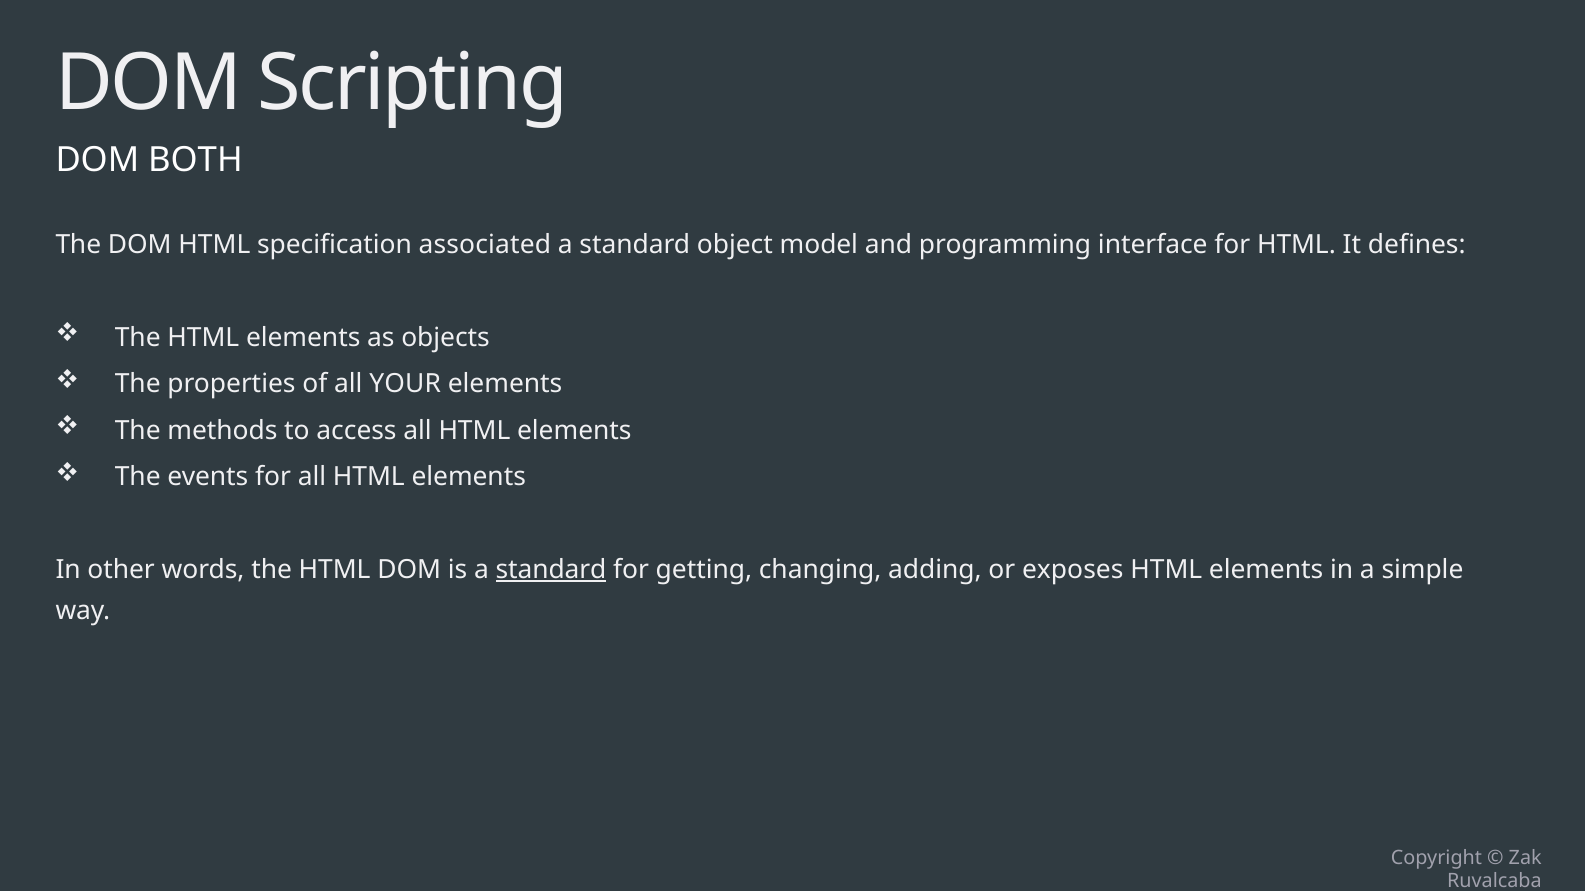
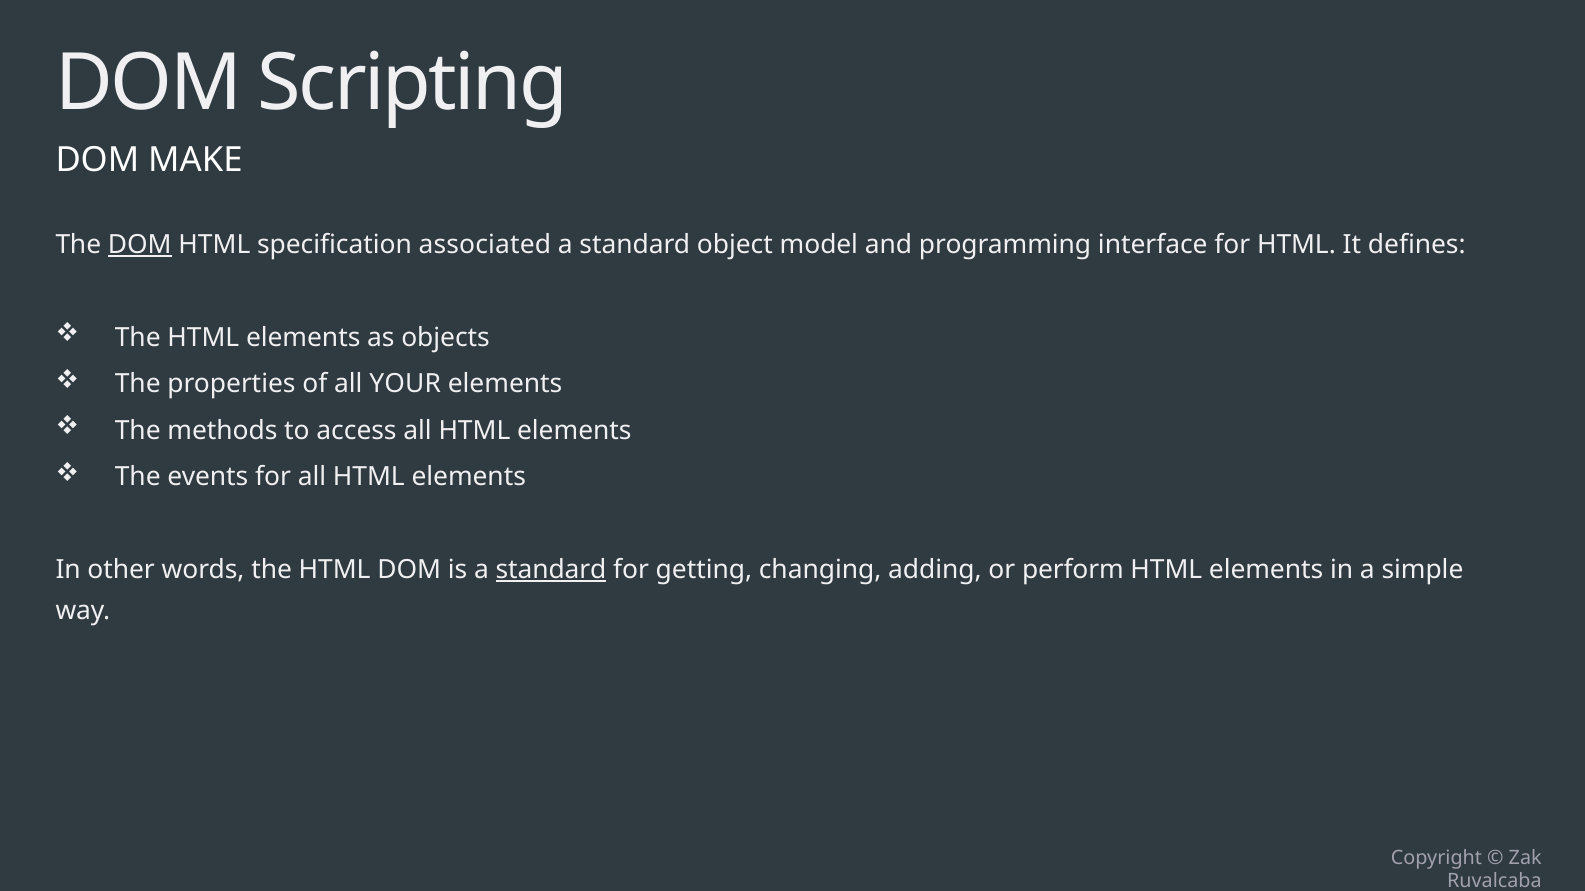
BOTH: BOTH -> MAKE (195, 160)
DOM underline: none -> present (140, 245)
exposes: exposes -> perform (1073, 570)
